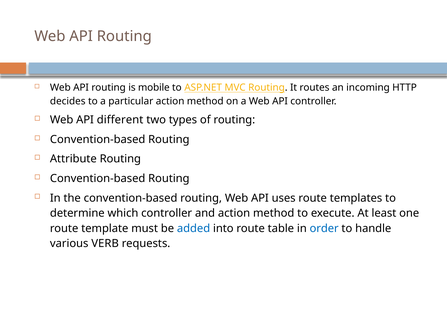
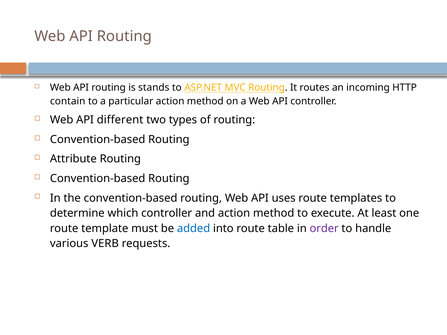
mobile: mobile -> stands (154, 88)
decides: decides -> contain (68, 101)
order colour: blue -> purple (324, 229)
